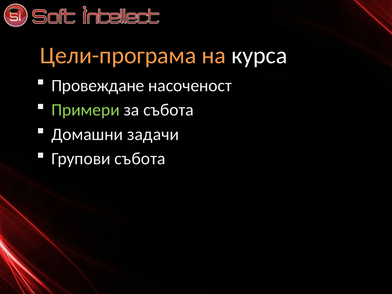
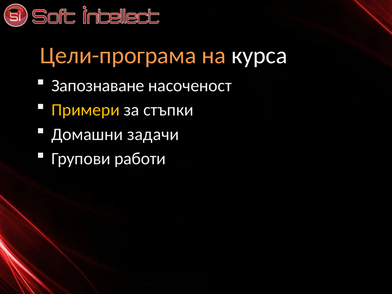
Провеждане: Провеждане -> Запознаване (98, 86)
Примери colour: light green -> yellow (86, 110)
за събота: събота -> стъпки (168, 110)
Групови събота: събота -> работи (140, 159)
